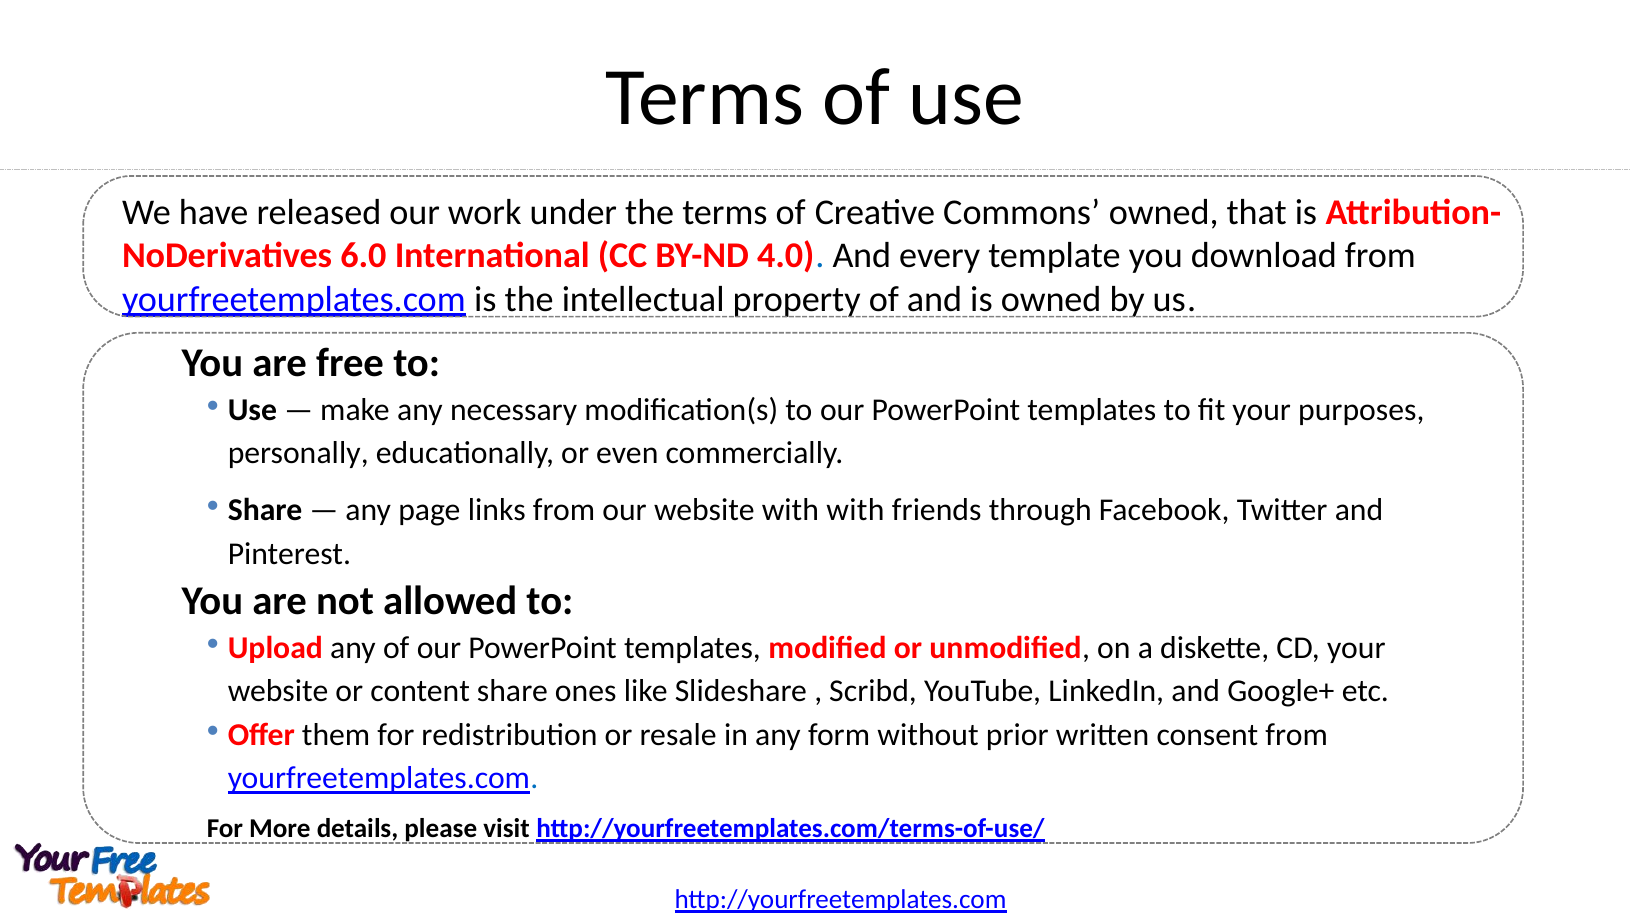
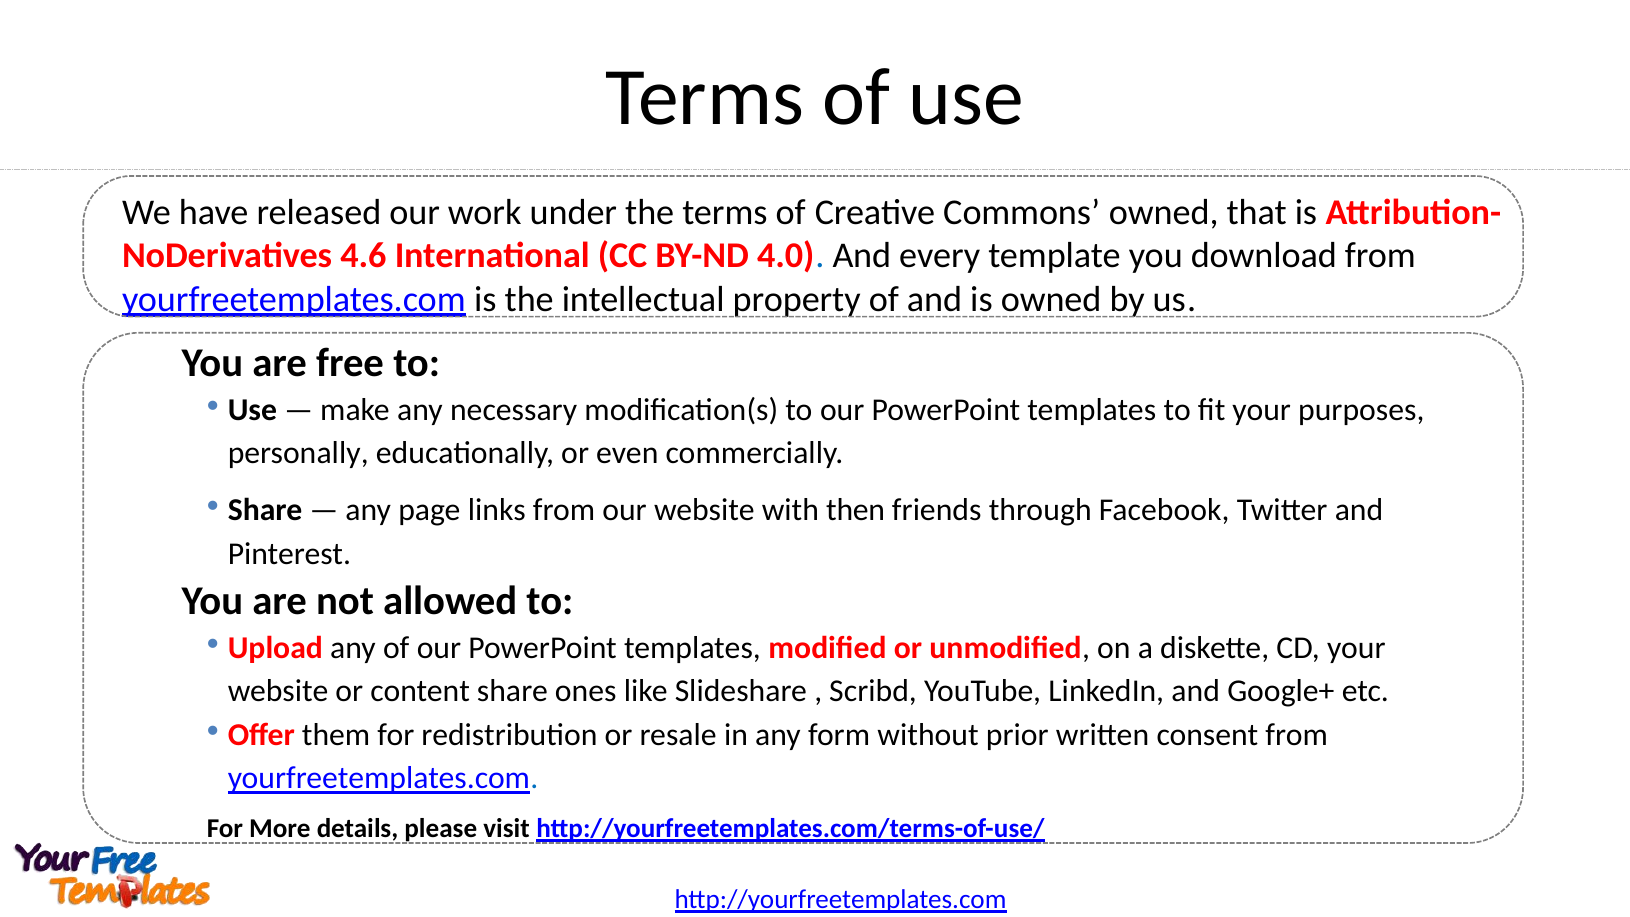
6.0: 6.0 -> 4.6 (363, 256)
with with: with -> then (856, 510)
